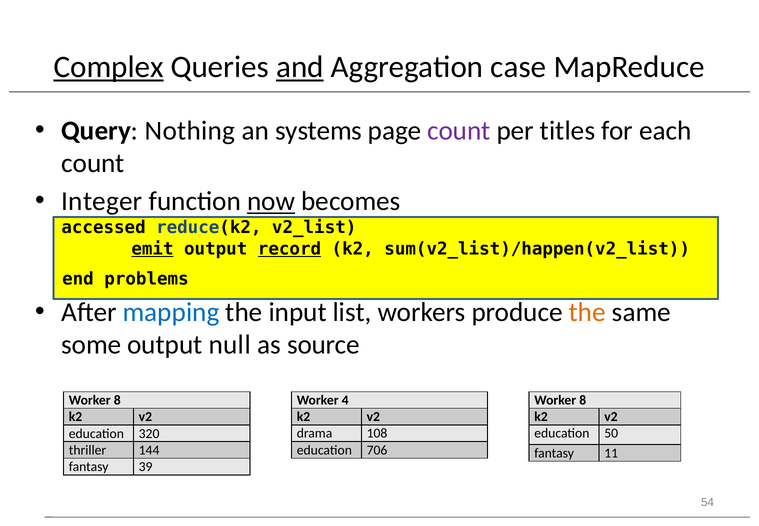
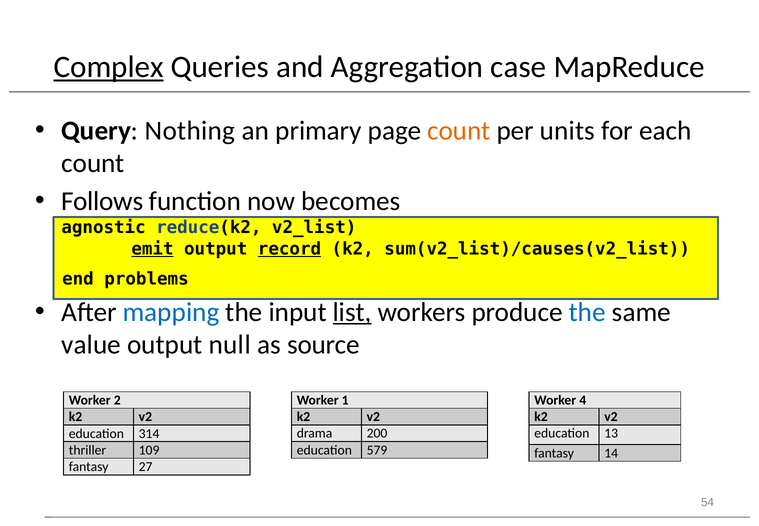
and underline: present -> none (300, 67)
systems: systems -> primary (319, 130)
count colour: purple -> orange (459, 130)
titles: titles -> units (568, 130)
Integer: Integer -> Follows (102, 201)
now underline: present -> none (271, 201)
accessed: accessed -> agnostic (104, 227)
sum(v2_list)/happen(v2_list: sum(v2_list)/happen(v2_list -> sum(v2_list)/causes(v2_list (537, 248)
list underline: none -> present (352, 312)
the colour: orange -> blue (587, 312)
some: some -> value (91, 345)
8: 8 -> 2 (117, 400)
4: 4 -> 1 (345, 400)
8: 8 -> 4 (583, 400)
108: 108 -> 200 (377, 433)
50: 50 -> 13 (611, 433)
320: 320 -> 314 (149, 433)
706: 706 -> 579 (377, 450)
144: 144 -> 109 (149, 450)
11: 11 -> 14 (611, 453)
39: 39 -> 27 (146, 466)
